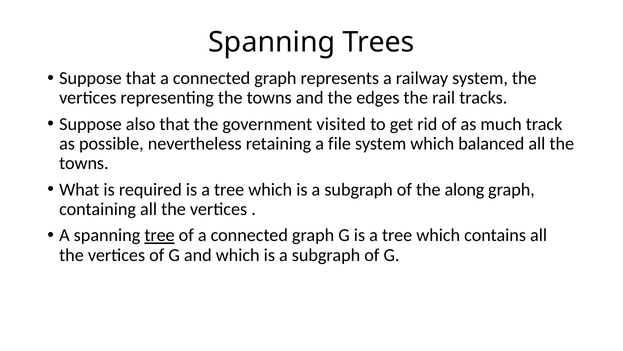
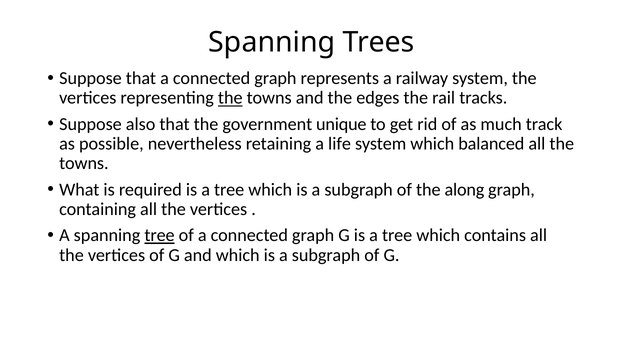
the underline: none -> present (230, 98)
visited: visited -> unique (341, 124)
file: file -> life (340, 144)
